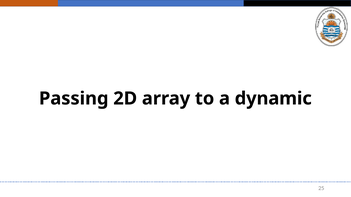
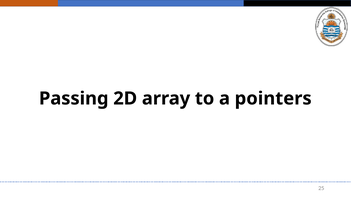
dynamic: dynamic -> pointers (273, 99)
